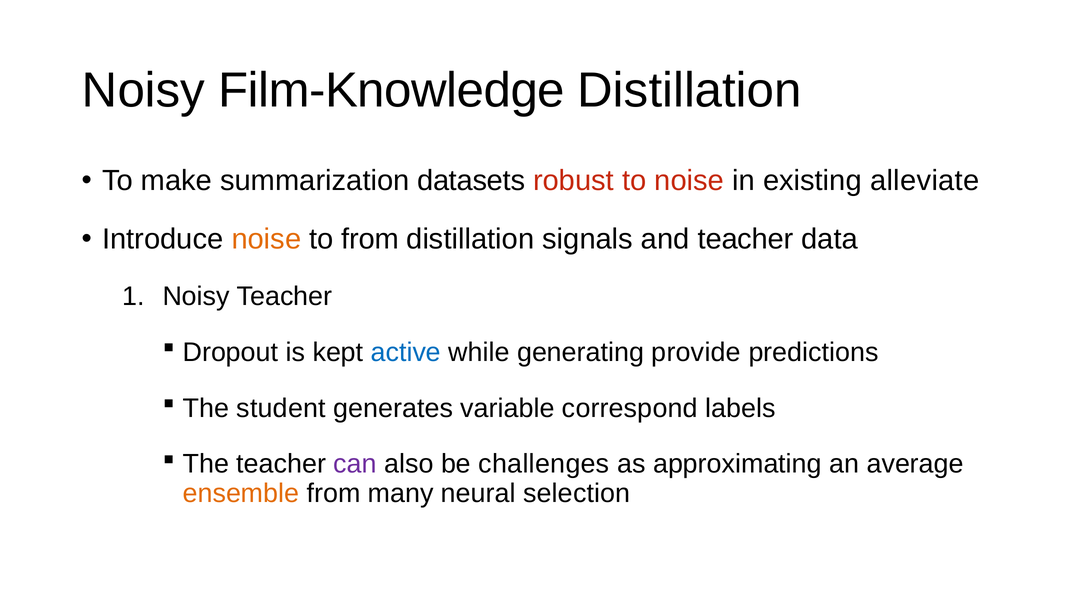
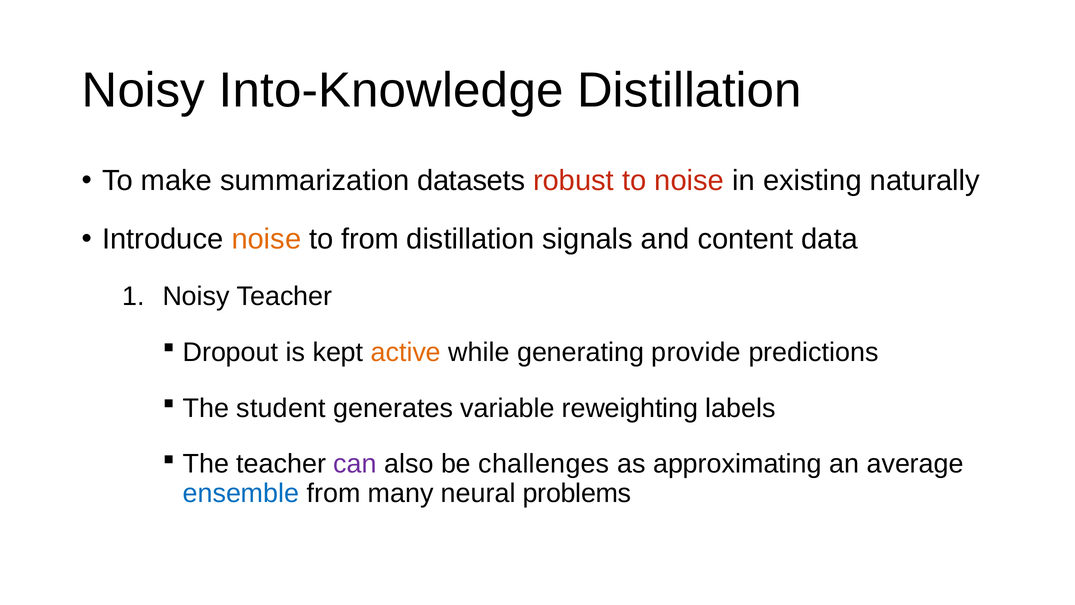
Film-Knowledge: Film-Knowledge -> Into-Knowledge (391, 90)
alleviate: alleviate -> naturally (925, 181)
and teacher: teacher -> content (745, 239)
active colour: blue -> orange (406, 352)
correspond: correspond -> reweighting (630, 408)
ensemble colour: orange -> blue (241, 493)
selection: selection -> problems (577, 493)
